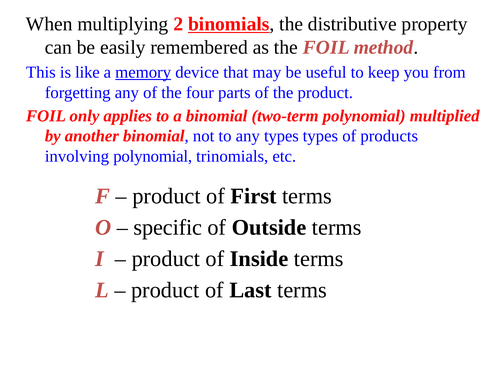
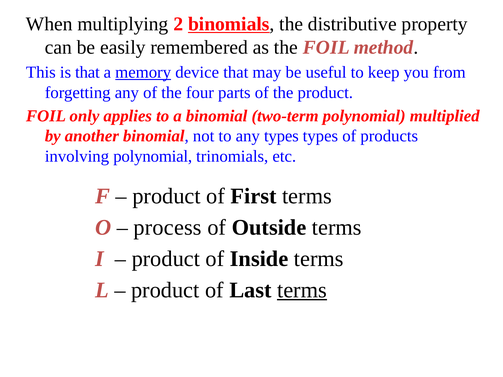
is like: like -> that (87, 72)
specific: specific -> process (168, 228)
terms underline: none -> present (302, 290)
